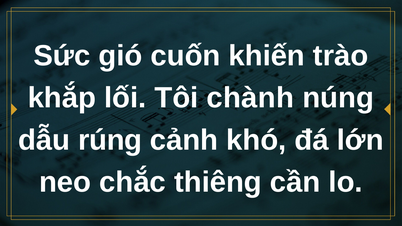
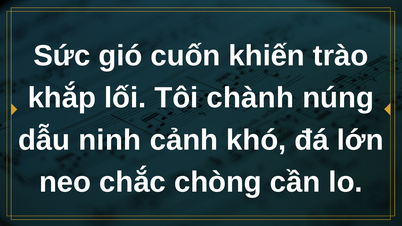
rúng: rúng -> ninh (110, 140)
thiêng: thiêng -> chòng (218, 182)
